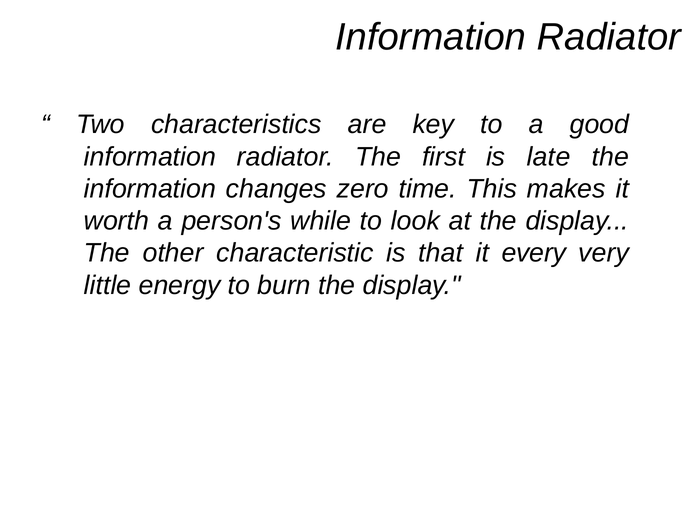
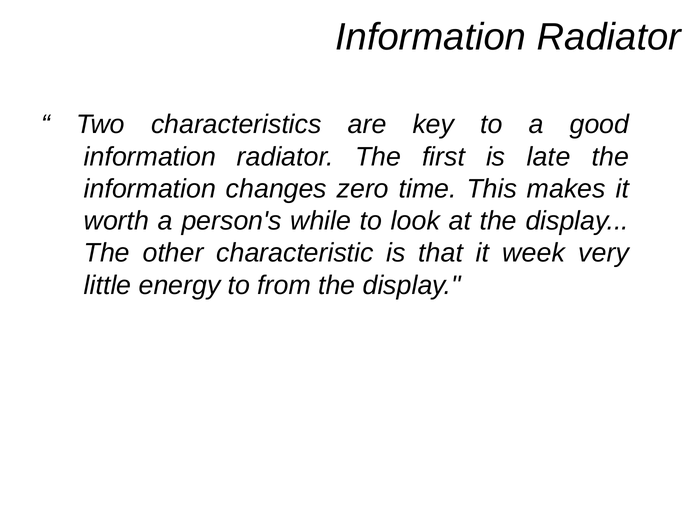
every: every -> week (534, 253)
burn: burn -> from (284, 285)
